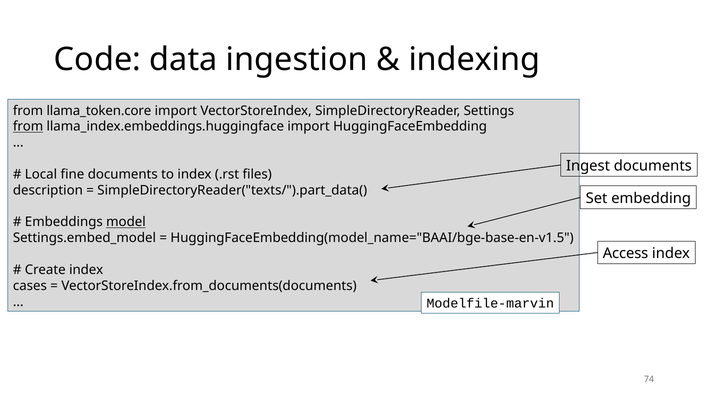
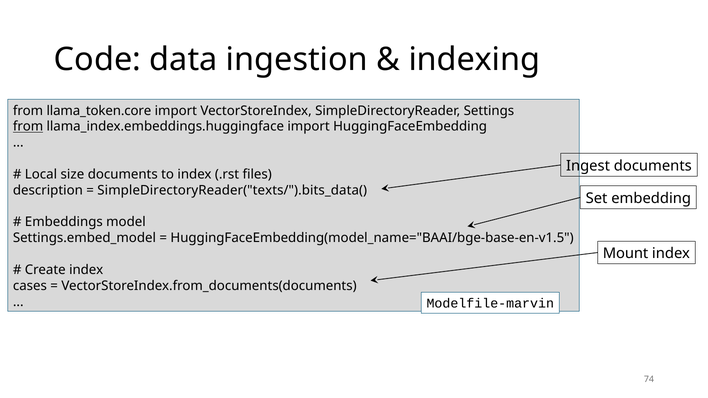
fine: fine -> size (72, 174)
SimpleDirectoryReader("texts/").part_data(: SimpleDirectoryReader("texts/").part_data( -> SimpleDirectoryReader("texts/").bits_data( (232, 190)
model underline: present -> none (126, 222)
Access: Access -> Mount (626, 254)
